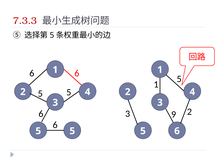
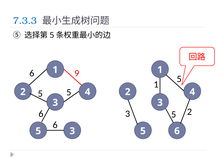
7.3.3 colour: red -> blue (25, 21)
6: 6 -> 9 (77, 73)
3 9: 9 -> 5 (174, 114)
5: 5 -> 3 (72, 131)
